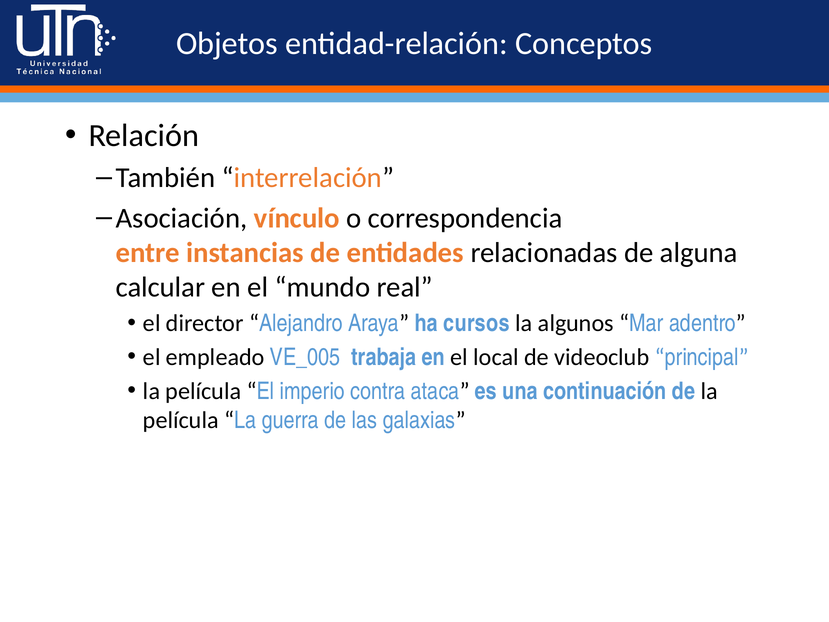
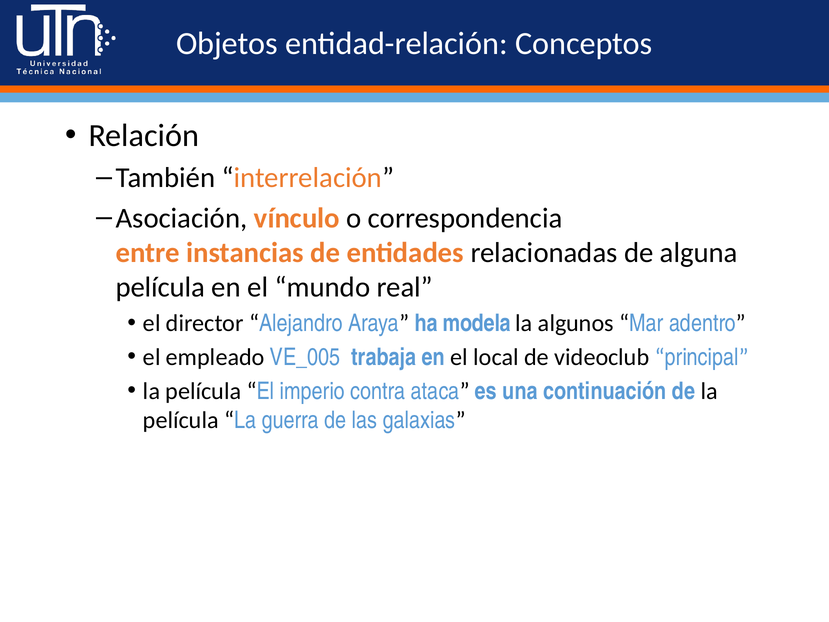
calcular: calcular -> película (160, 287)
cursos: cursos -> modela (477, 323)
